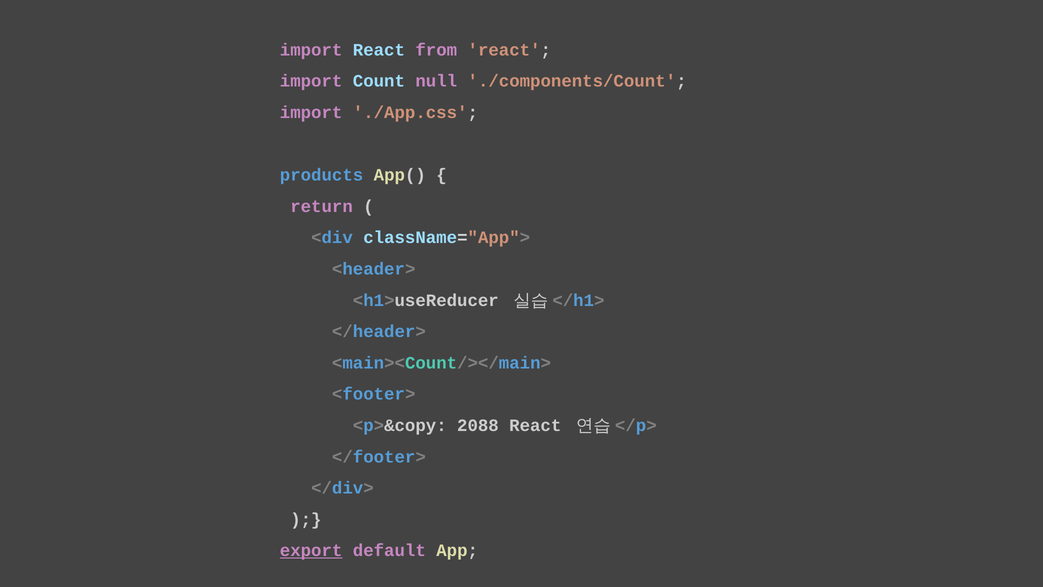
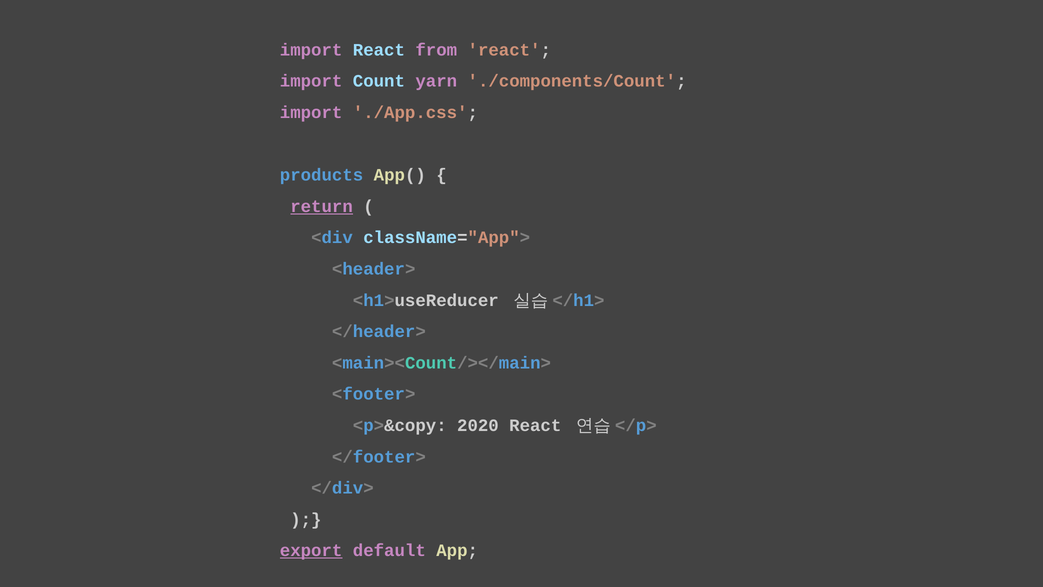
null: null -> yarn (436, 81)
return underline: none -> present (322, 206)
2088: 2088 -> 2020 (478, 425)
